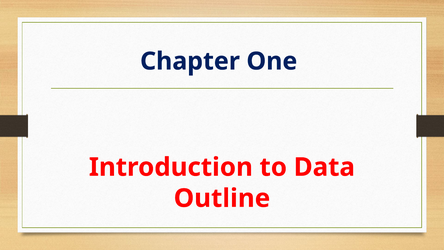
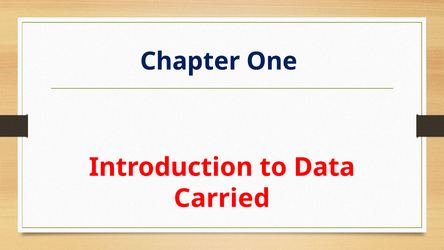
Outline: Outline -> Carried (222, 198)
